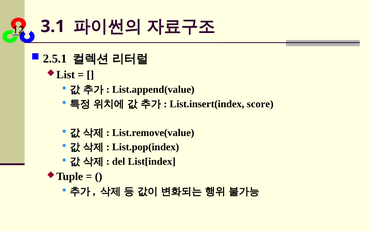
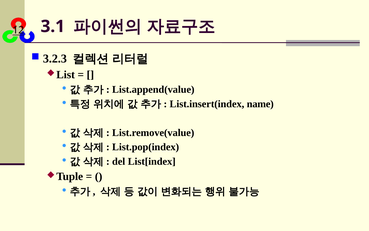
2.5.1: 2.5.1 -> 3.2.3 (55, 59)
score: score -> name (260, 104)
